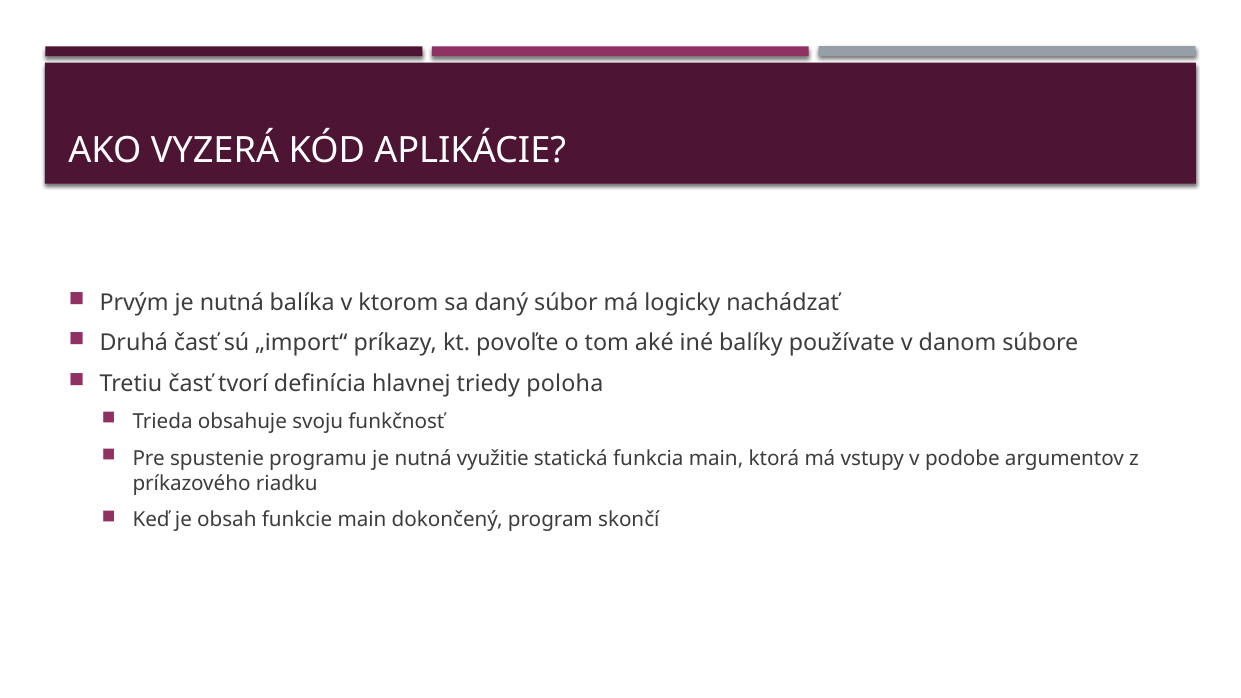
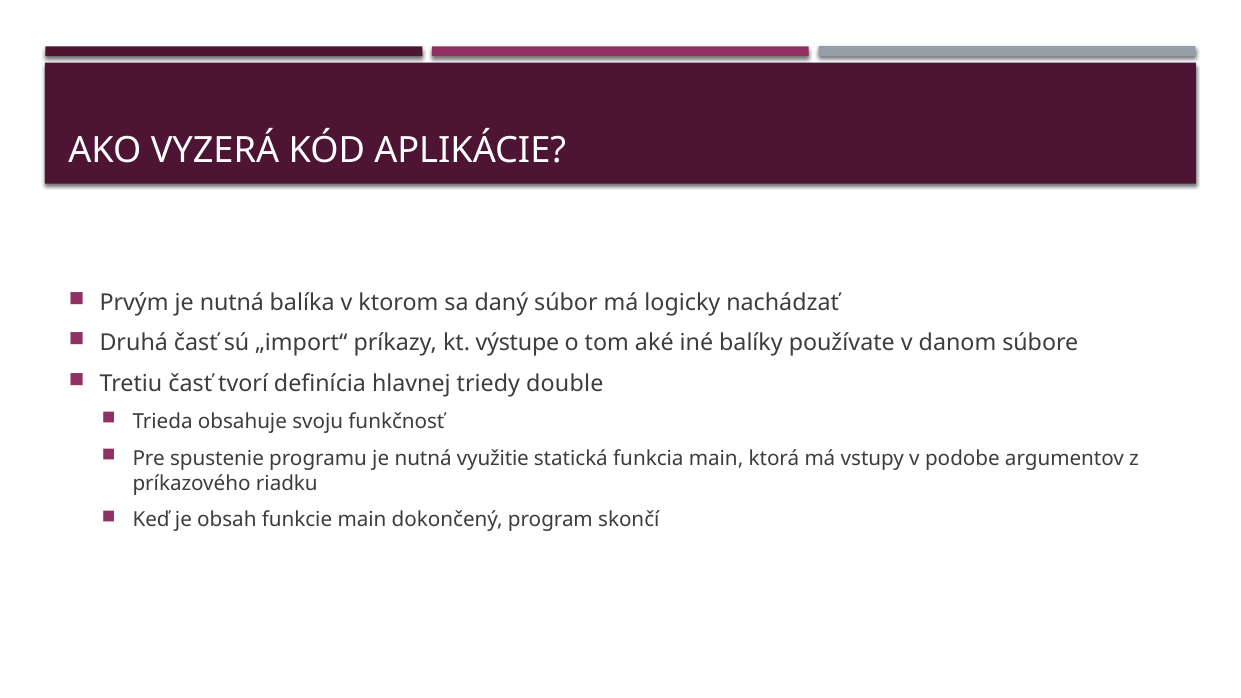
povoľte: povoľte -> výstupe (517, 343)
poloha: poloha -> double (565, 384)
